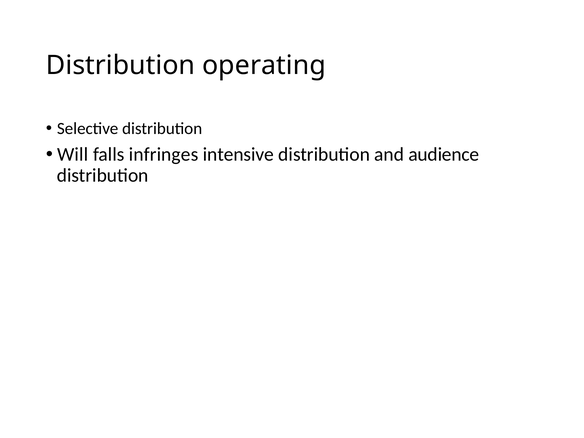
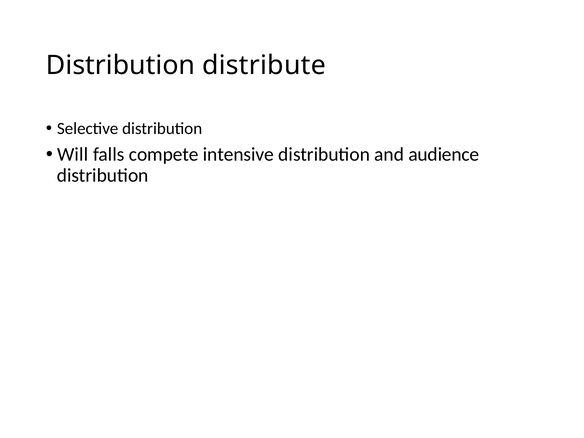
operating: operating -> distribute (264, 65)
infringes: infringes -> compete (164, 154)
